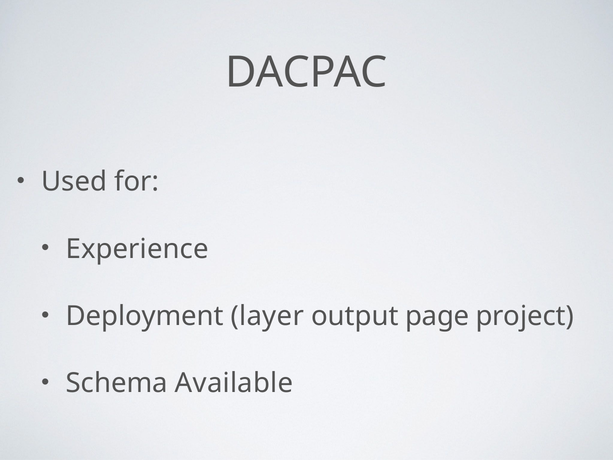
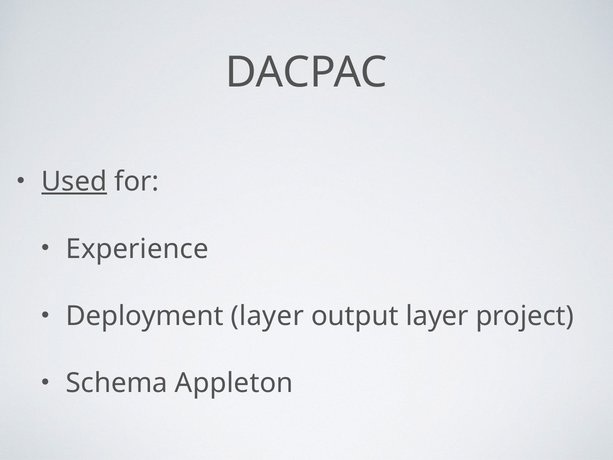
Used underline: none -> present (74, 182)
output page: page -> layer (437, 316)
Available: Available -> Appleton (234, 383)
